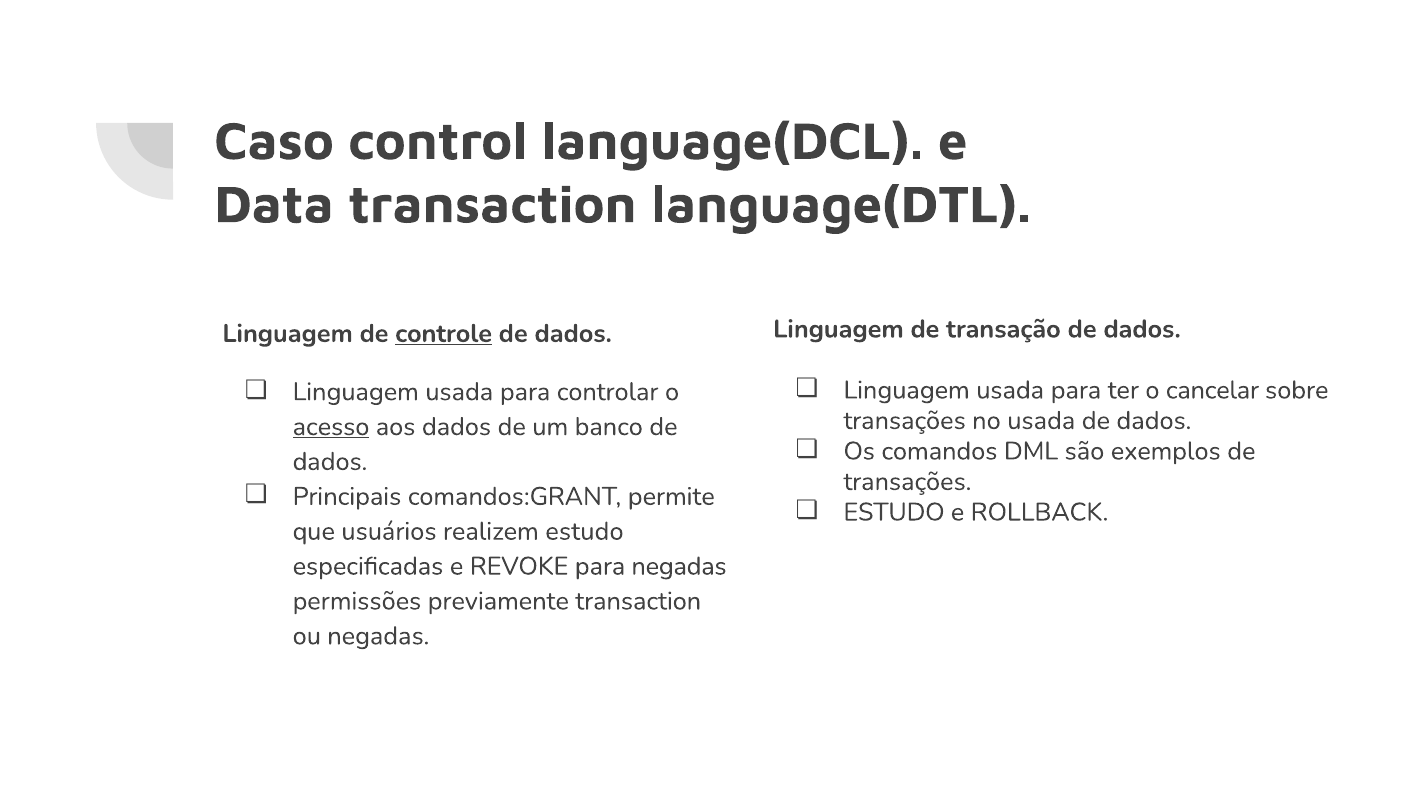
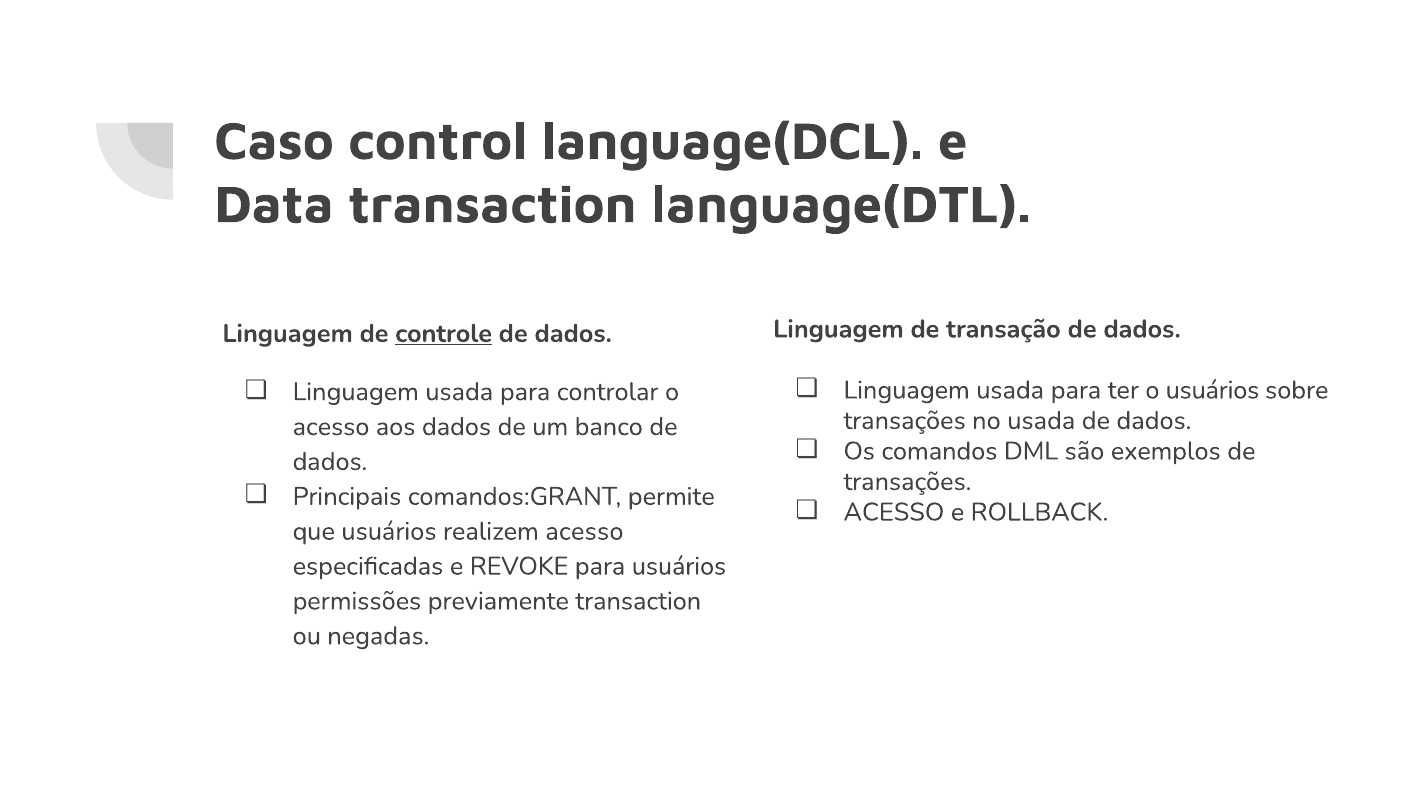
o cancelar: cancelar -> usuários (1212, 390)
acesso underline: present -> none (331, 426)
ESTUDO: ESTUDO -> ACESSO (894, 512)
realizem estudo: estudo -> acesso (584, 531)
para negadas: negadas -> usuários (679, 566)
